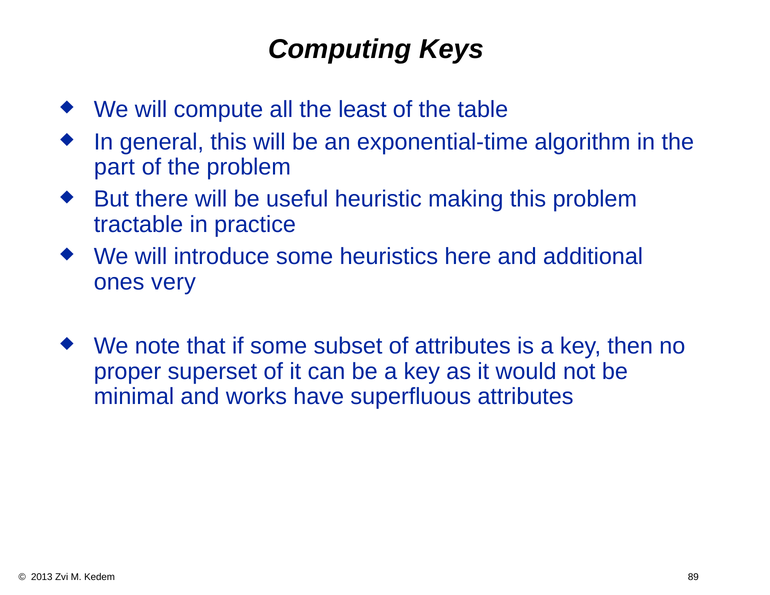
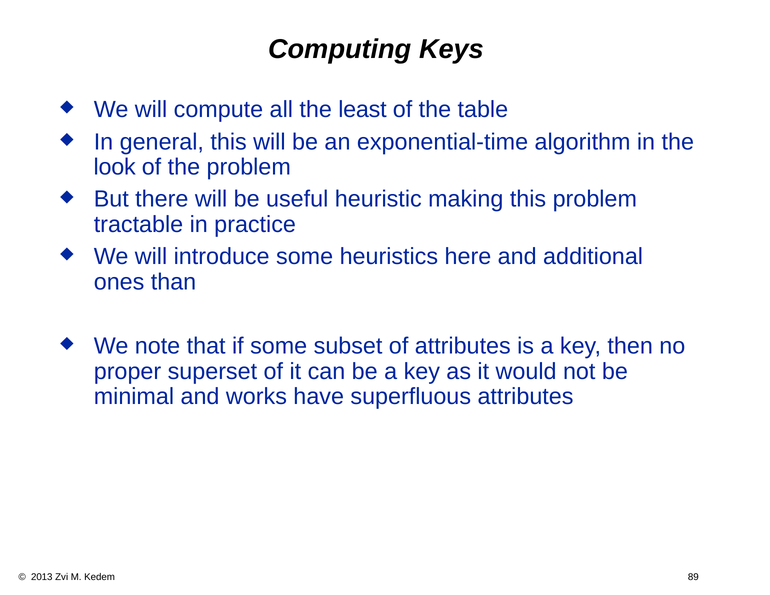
part: part -> look (115, 167)
very: very -> than (174, 282)
